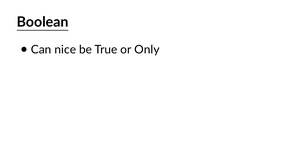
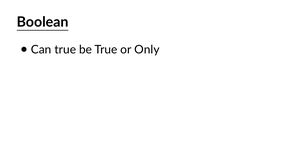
Can nice: nice -> true (65, 50)
